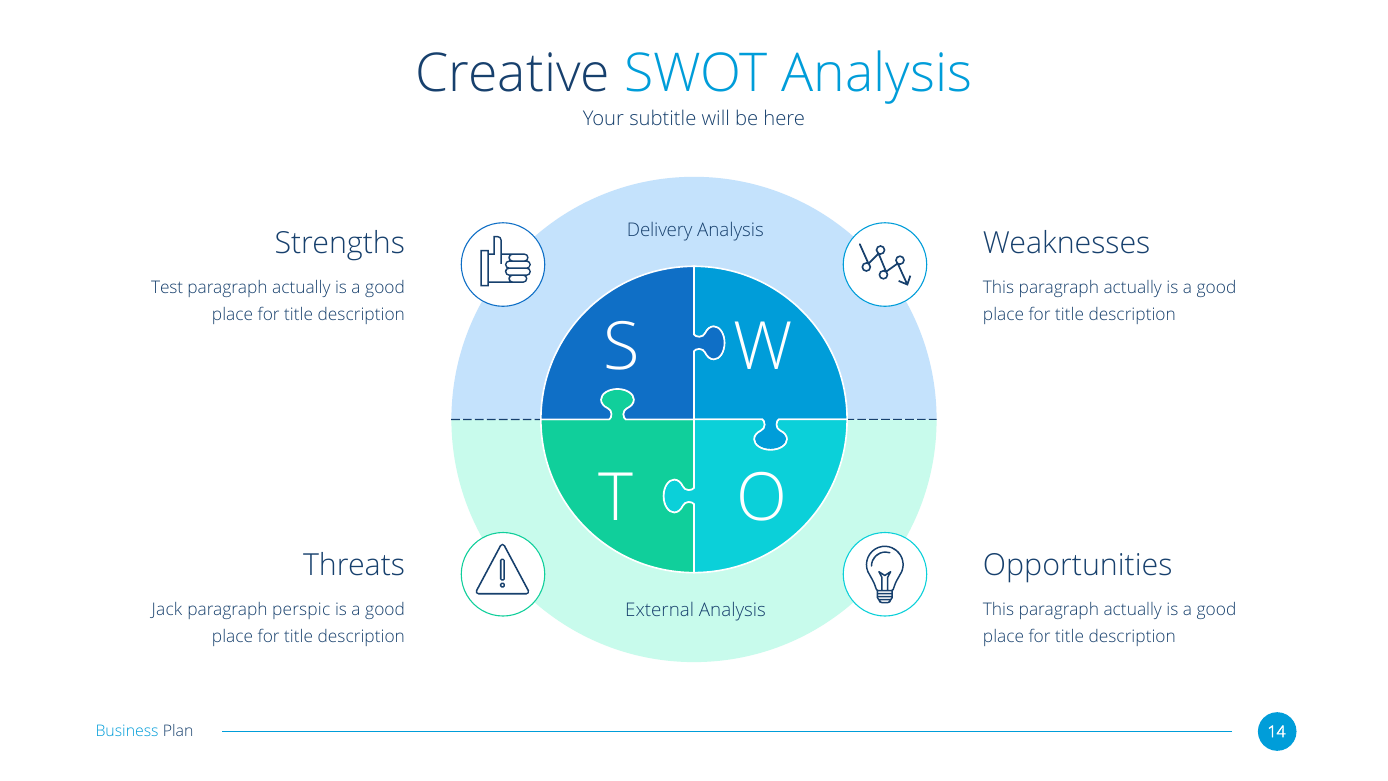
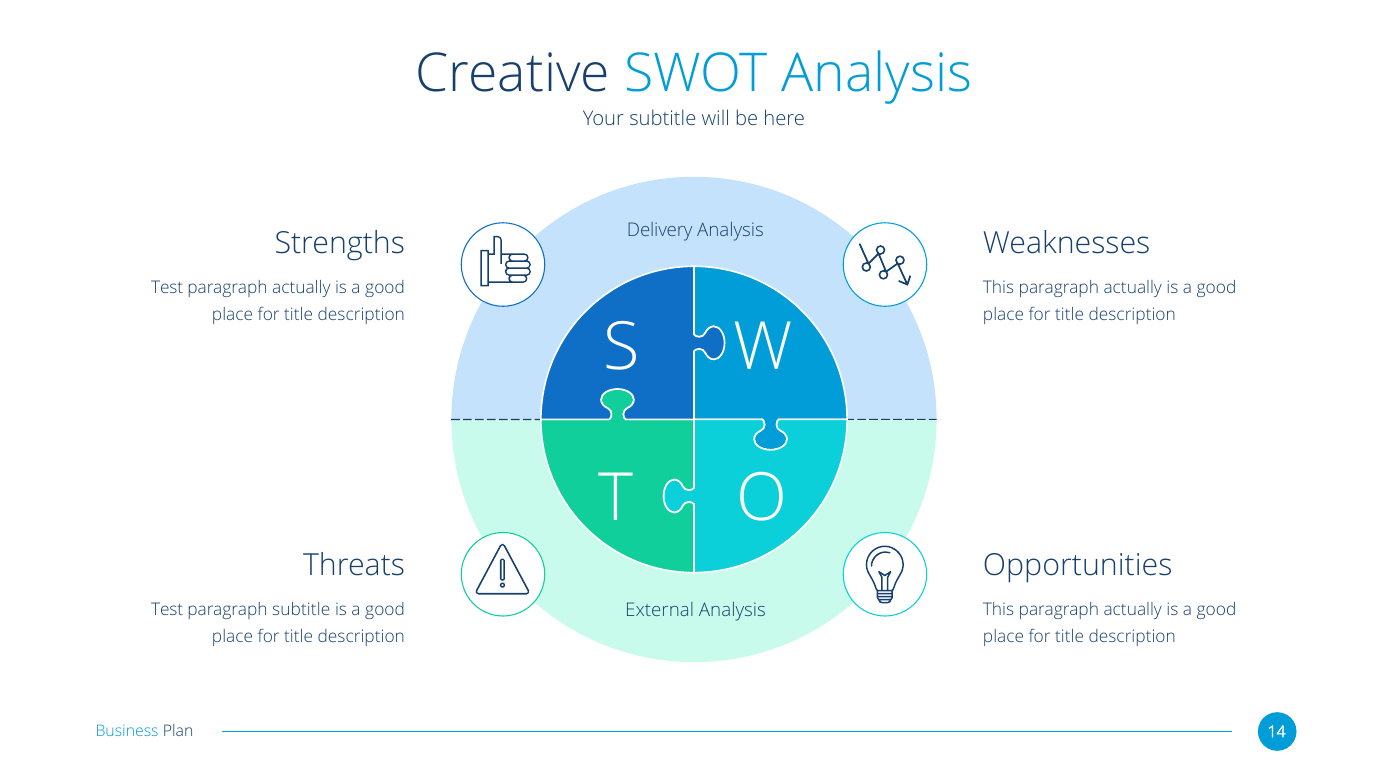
Jack: Jack -> Test (167, 610)
paragraph perspic: perspic -> subtitle (301, 610)
